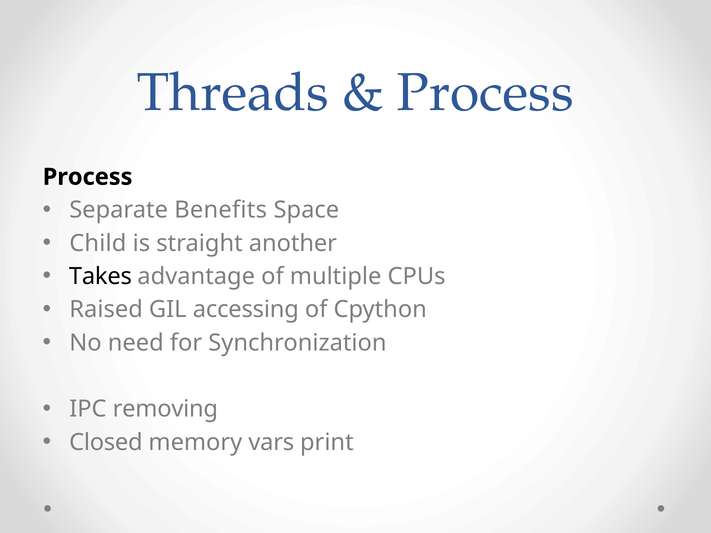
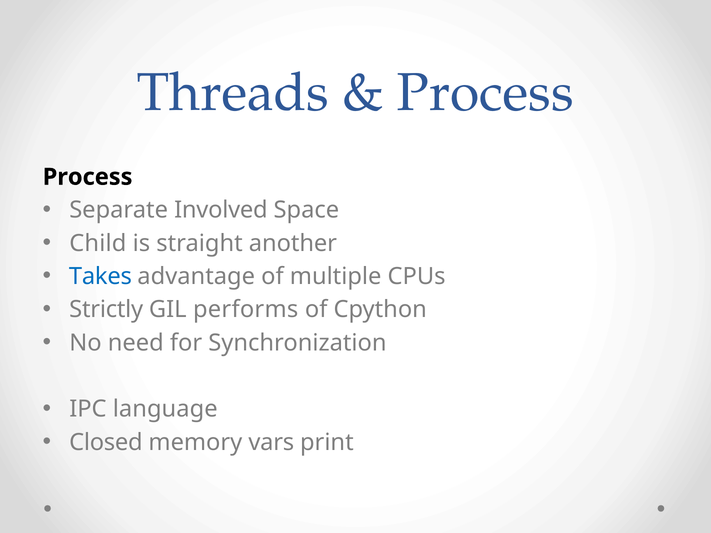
Benefits: Benefits -> Involved (221, 210)
Takes colour: black -> blue (100, 277)
Raised: Raised -> Strictly (106, 310)
accessing: accessing -> performs (246, 310)
removing: removing -> language (165, 409)
